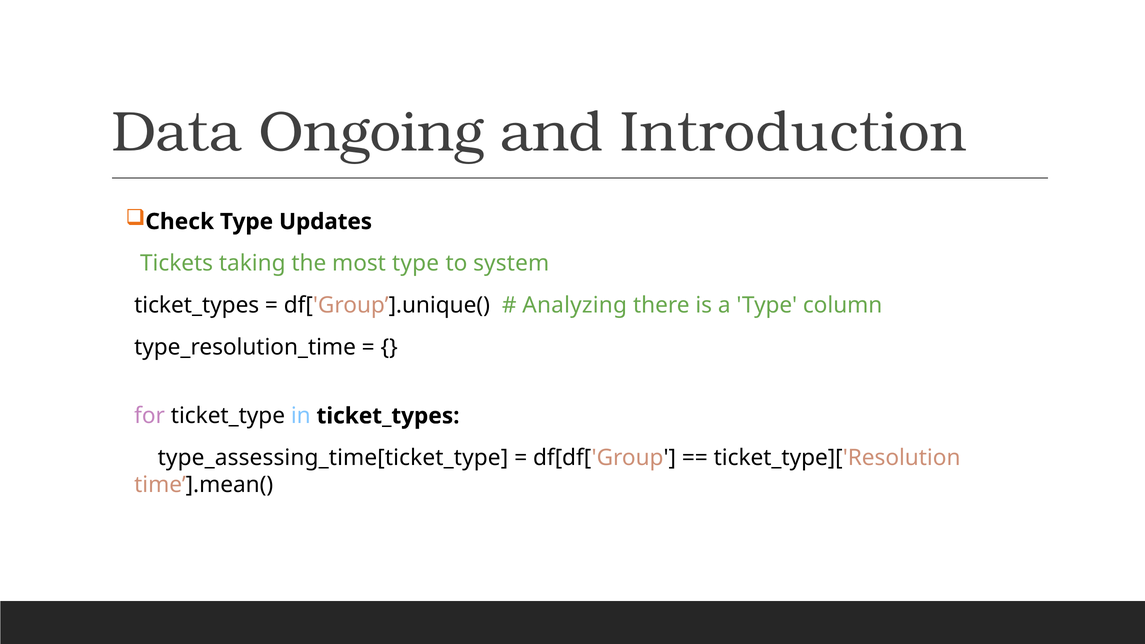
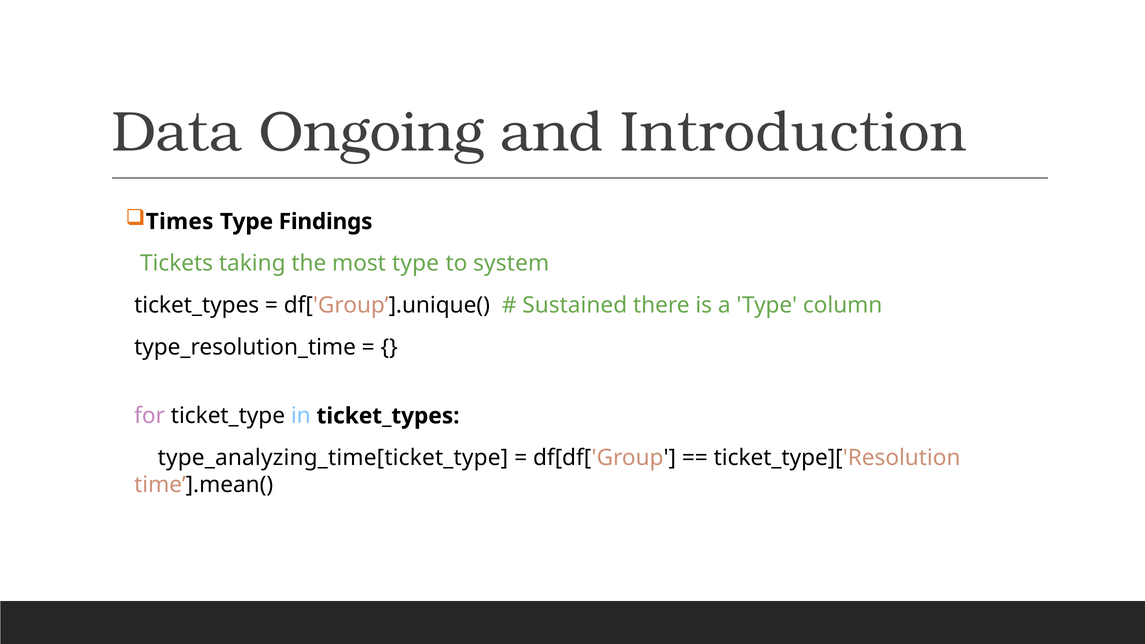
Check: Check -> Times (180, 222)
Updates: Updates -> Findings (326, 222)
Analyzing: Analyzing -> Sustained (575, 305)
type_assessing_time[ticket_type: type_assessing_time[ticket_type -> type_analyzing_time[ticket_type (333, 458)
